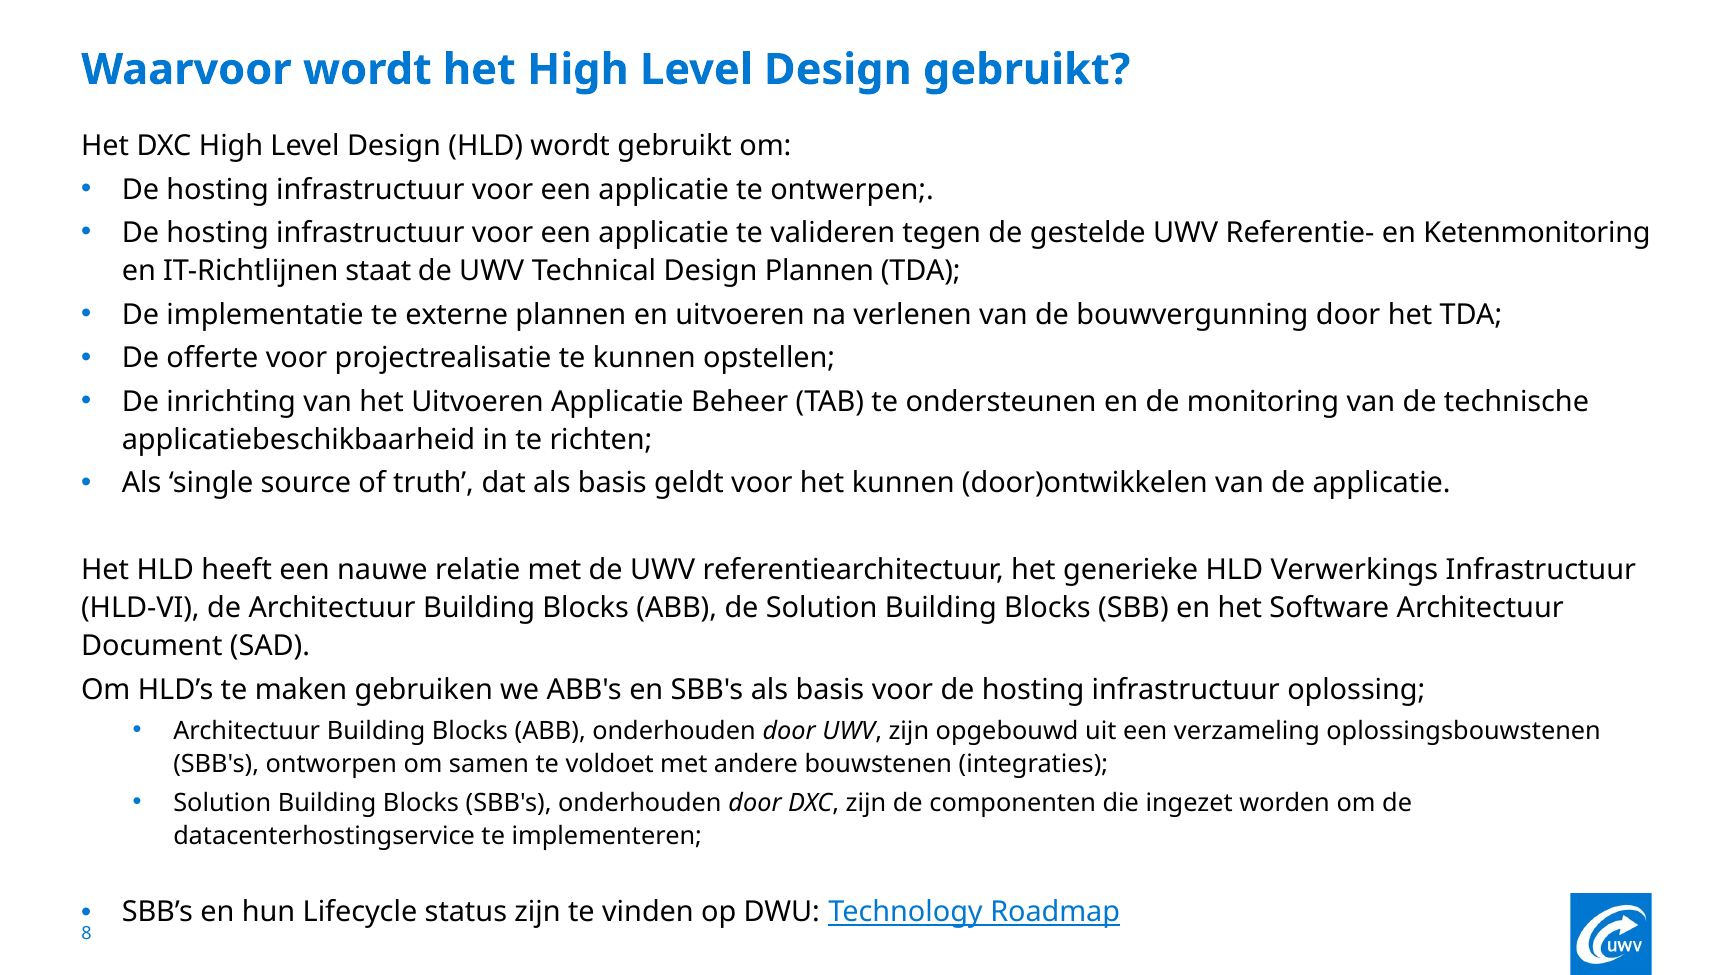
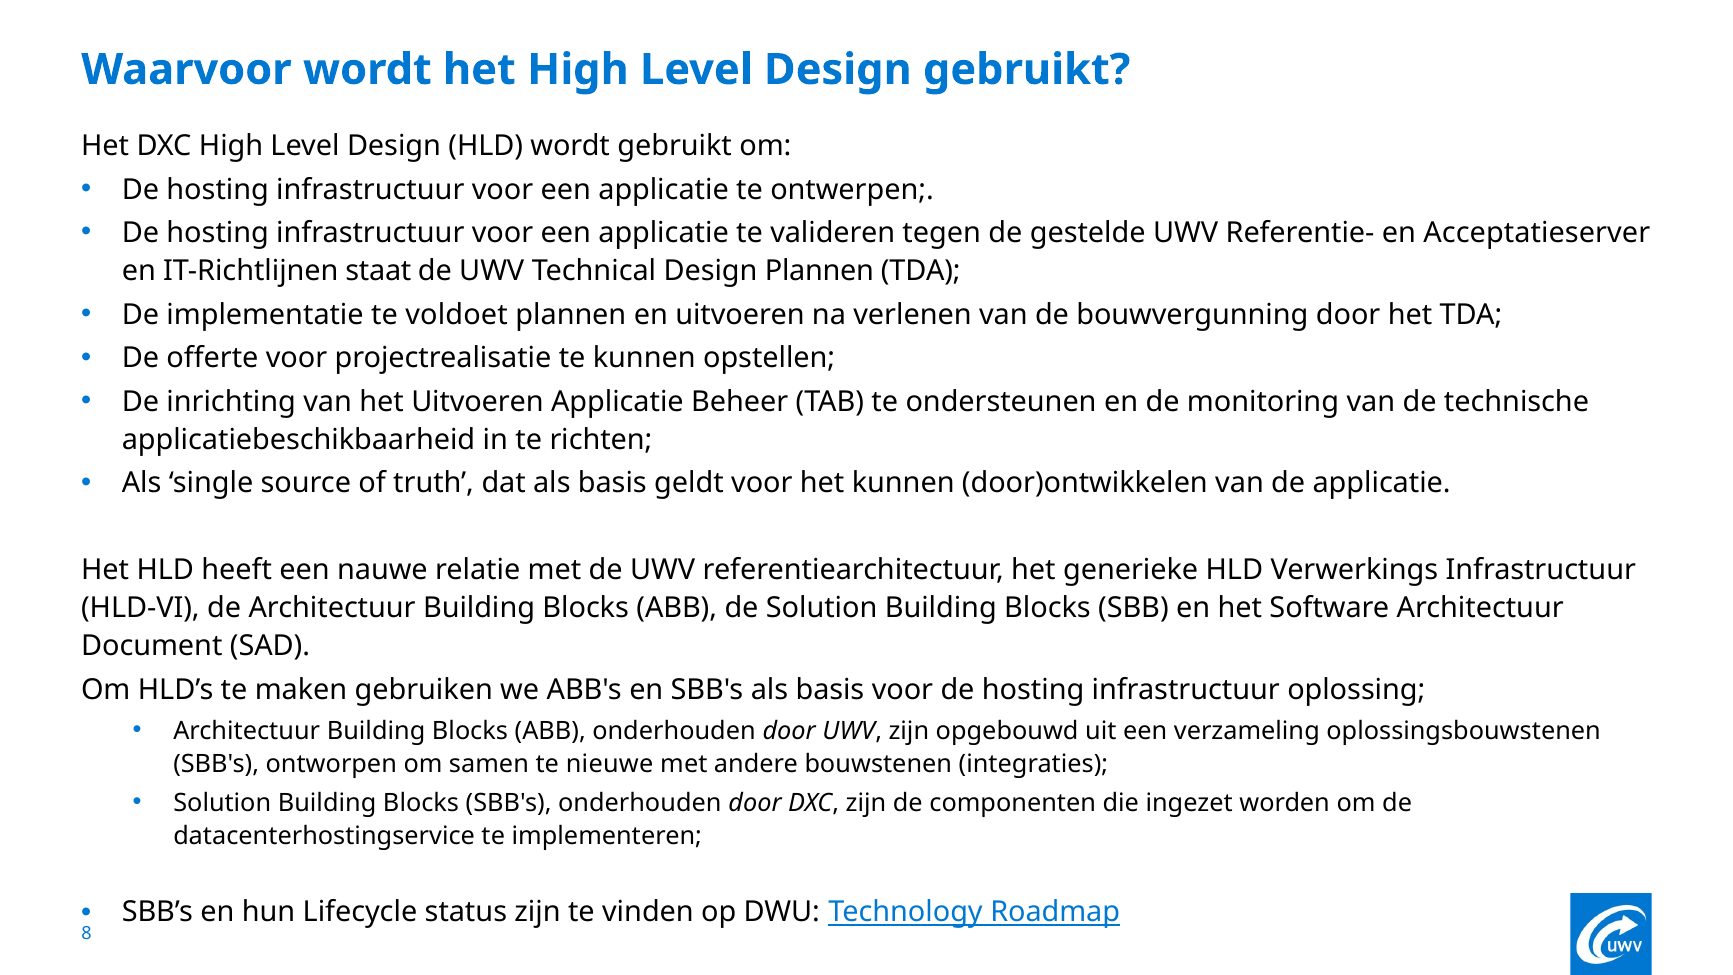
Ketenmonitoring: Ketenmonitoring -> Acceptatieserver (1537, 233)
externe: externe -> voldoet (457, 315)
voldoet: voldoet -> nieuwe (610, 764)
